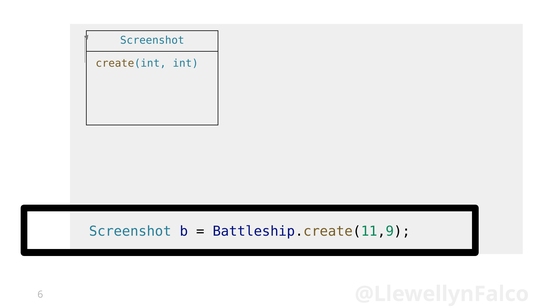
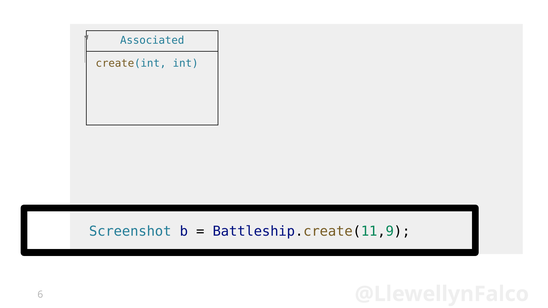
Screenshot: Screenshot -> Associated (152, 40)
